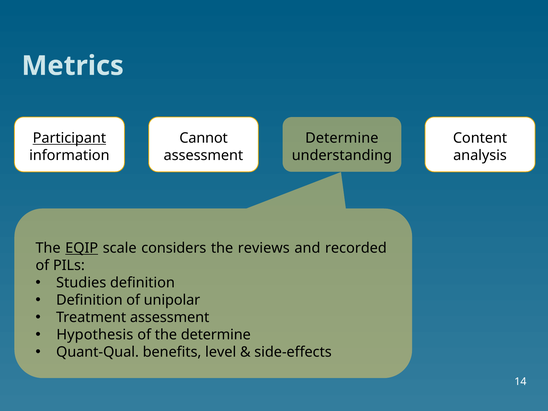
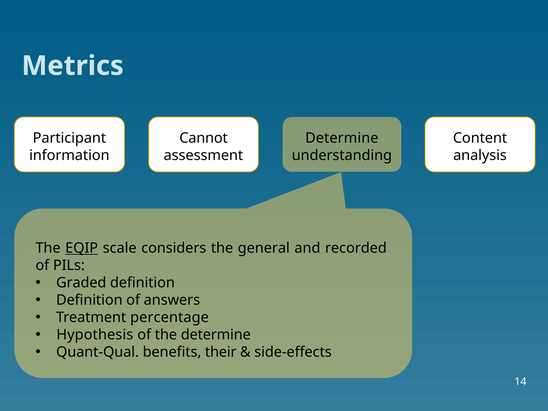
Participant underline: present -> none (69, 138)
reviews: reviews -> general (264, 248)
Studies: Studies -> Graded (81, 283)
unipolar: unipolar -> answers (172, 300)
Treatment assessment: assessment -> percentage (170, 317)
level: level -> their (221, 352)
